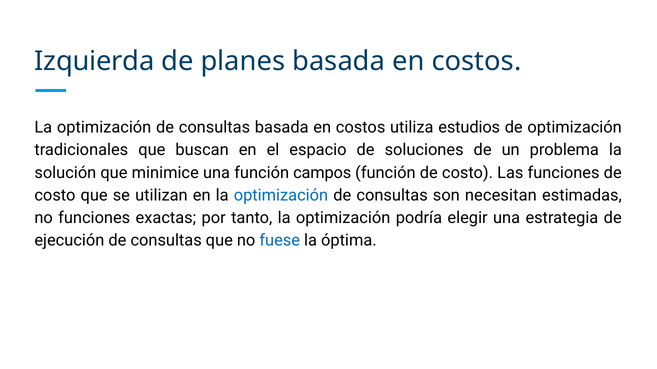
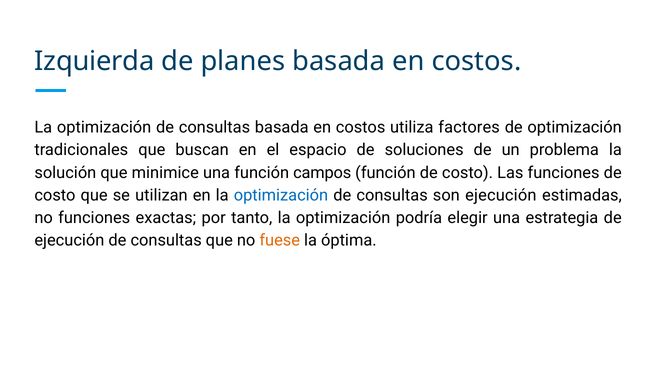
estudios: estudios -> factores (469, 128)
son necesitan: necesitan -> ejecución (501, 196)
fuese colour: blue -> orange (280, 241)
